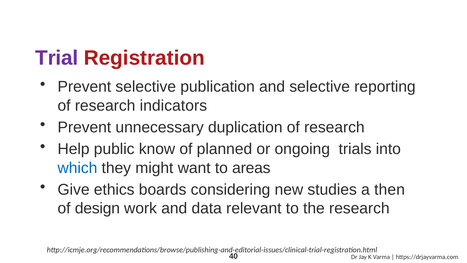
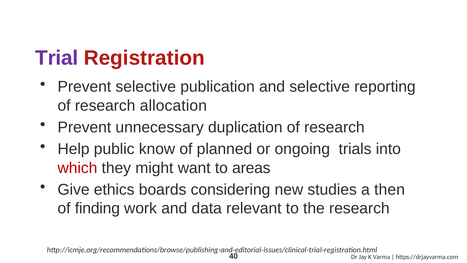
indicators: indicators -> allocation (173, 105)
which colour: blue -> red (77, 168)
design: design -> finding (97, 208)
